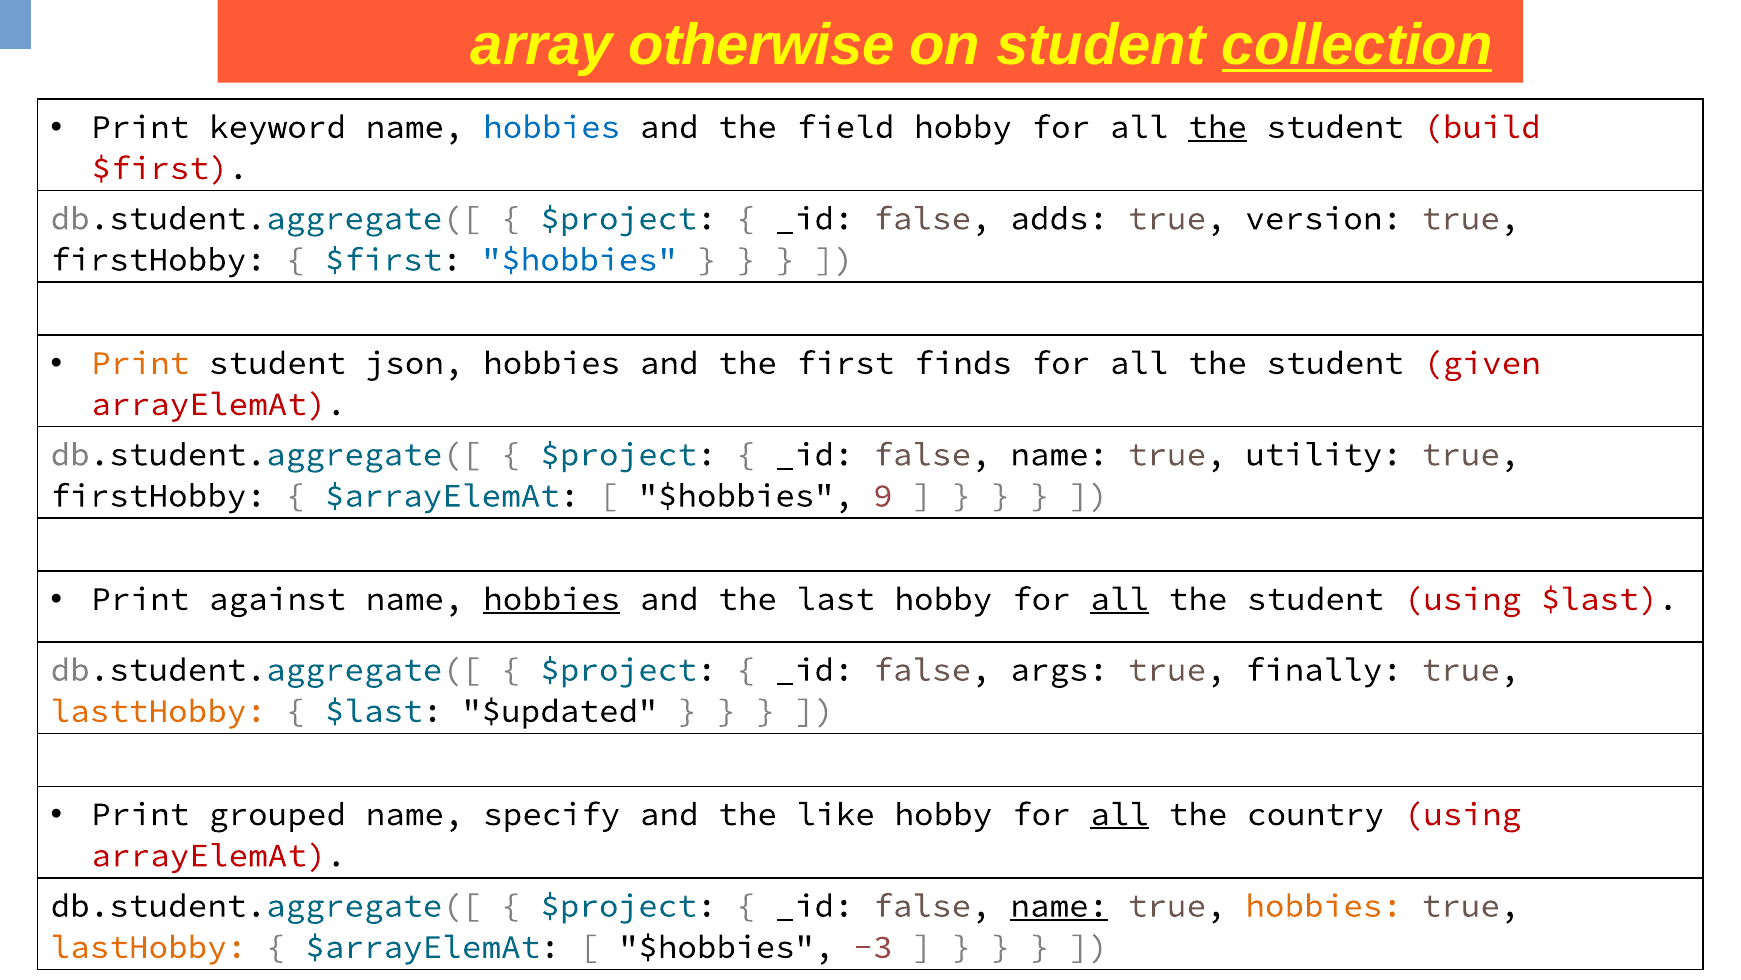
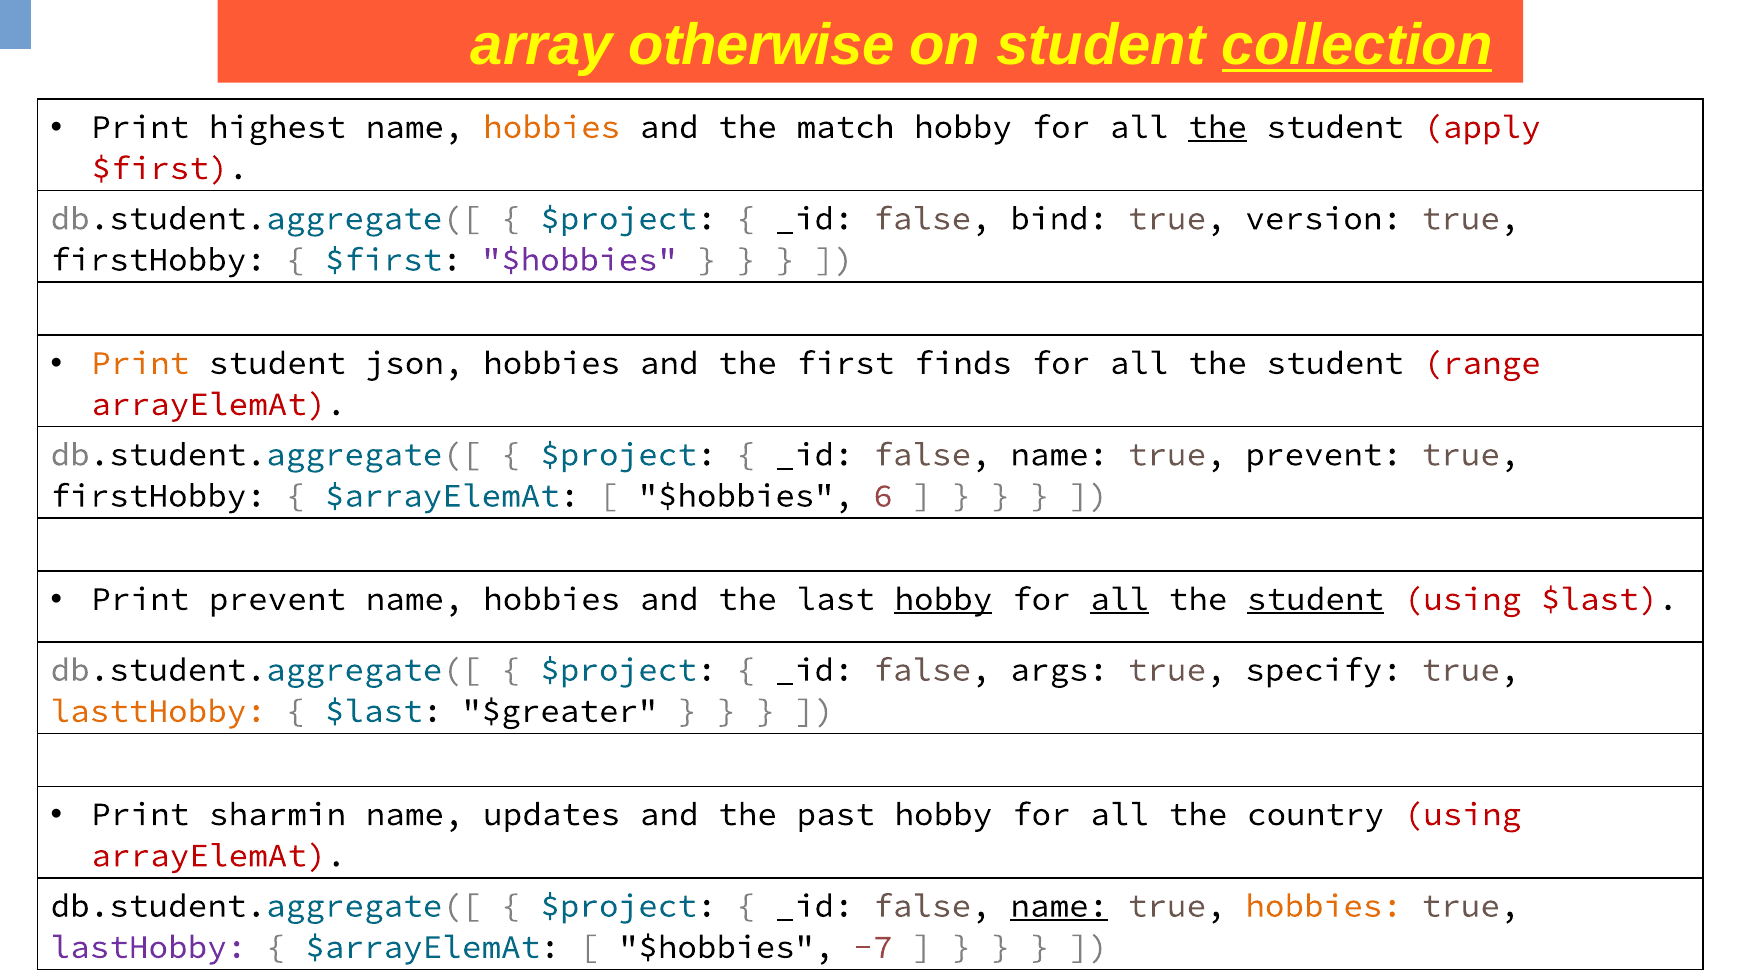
keyword: keyword -> highest (277, 127)
hobbies colour: blue -> orange (552, 127)
field: field -> match (845, 127)
build: build -> apply (1482, 127)
adds: adds -> bind (1059, 218)
$hobbies colour: blue -> purple (579, 260)
given: given -> range (1482, 363)
true utility: utility -> prevent (1324, 454)
9: 9 -> 6 (883, 495)
Print against: against -> prevent (277, 599)
hobbies underline: present -> none (552, 599)
hobby underline: none -> present (943, 599)
student underline: none -> present (1316, 599)
finally: finally -> specify (1324, 669)
$updated: $updated -> $greater (560, 711)
grouped: grouped -> sharmin (277, 814)
specify: specify -> updates (552, 814)
like: like -> past (836, 814)
all underline: present -> none (1120, 814)
lastHobby colour: orange -> purple (149, 946)
-3: -3 -> -7 (873, 946)
